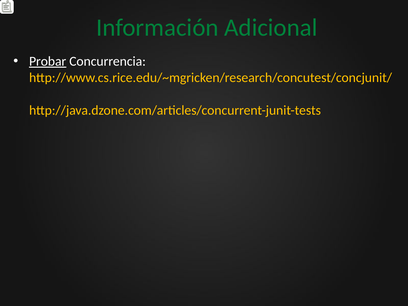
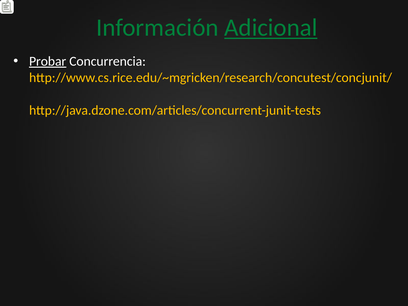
Adicional underline: none -> present (271, 28)
